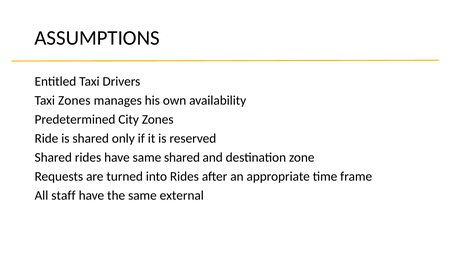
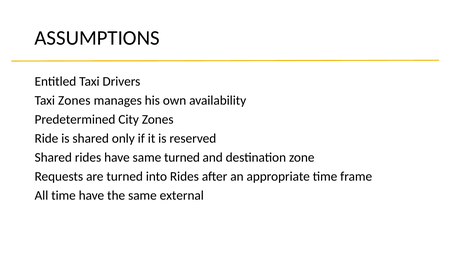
same shared: shared -> turned (182, 158)
All staff: staff -> time (64, 196)
